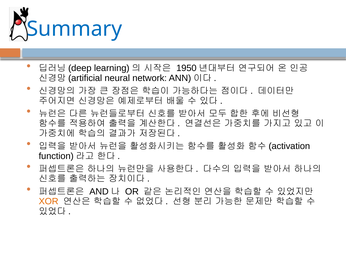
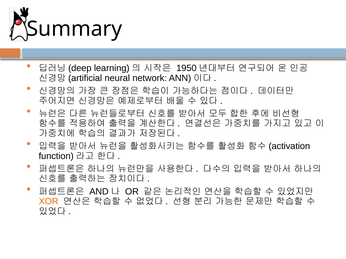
Summary colour: blue -> black (74, 29)
